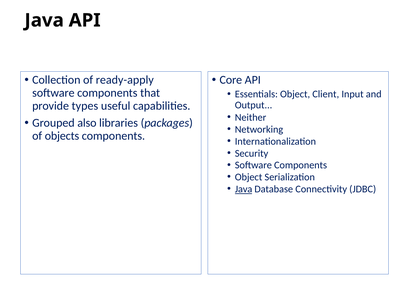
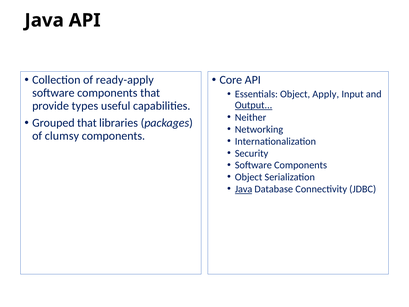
Client: Client -> Apply (326, 94)
Output underline: none -> present (254, 105)
Grouped also: also -> that (87, 123)
objects: objects -> clumsy (62, 136)
